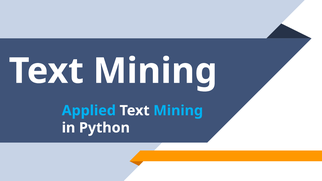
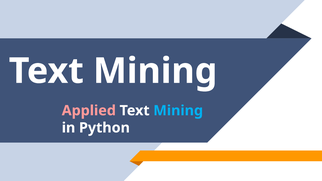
Applied colour: light blue -> pink (89, 111)
